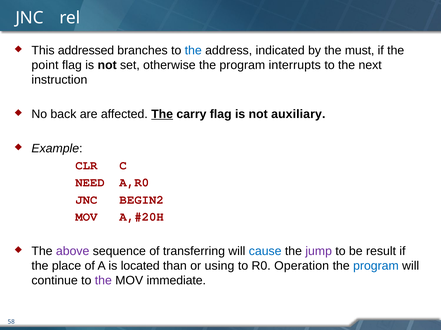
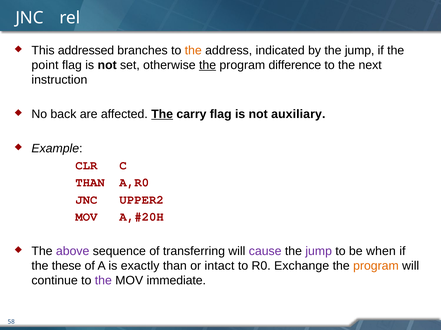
the colour: blue -> orange (193, 51)
by the must: must -> jump (360, 51)
the underline: none -> present (208, 65)
interrupts: interrupts -> difference (295, 65)
NEED: NEED -> THAN (90, 183)
BEGIN2: BEGIN2 -> UPPER2 (142, 200)
cause colour: blue -> purple (265, 252)
result: result -> when (381, 252)
place: place -> these (67, 266)
located: located -> exactly (140, 266)
using: using -> intact (219, 266)
Operation: Operation -> Exchange (302, 266)
program colour: blue -> orange (376, 266)
